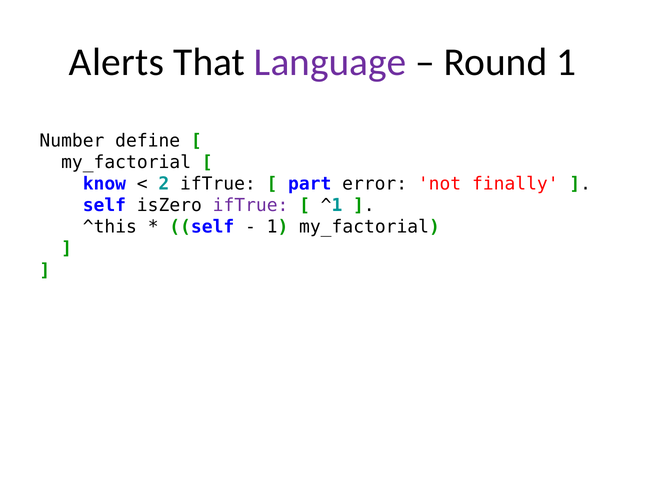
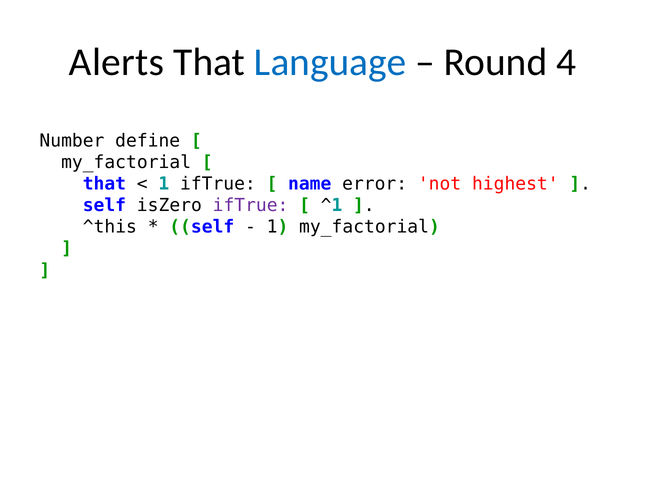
Language colour: purple -> blue (330, 63)
Round 1: 1 -> 4 (566, 63)
know: know -> that (104, 184)
2: 2 -> 1 (164, 184)
part: part -> name (310, 184)
finally: finally -> highest (515, 184)
